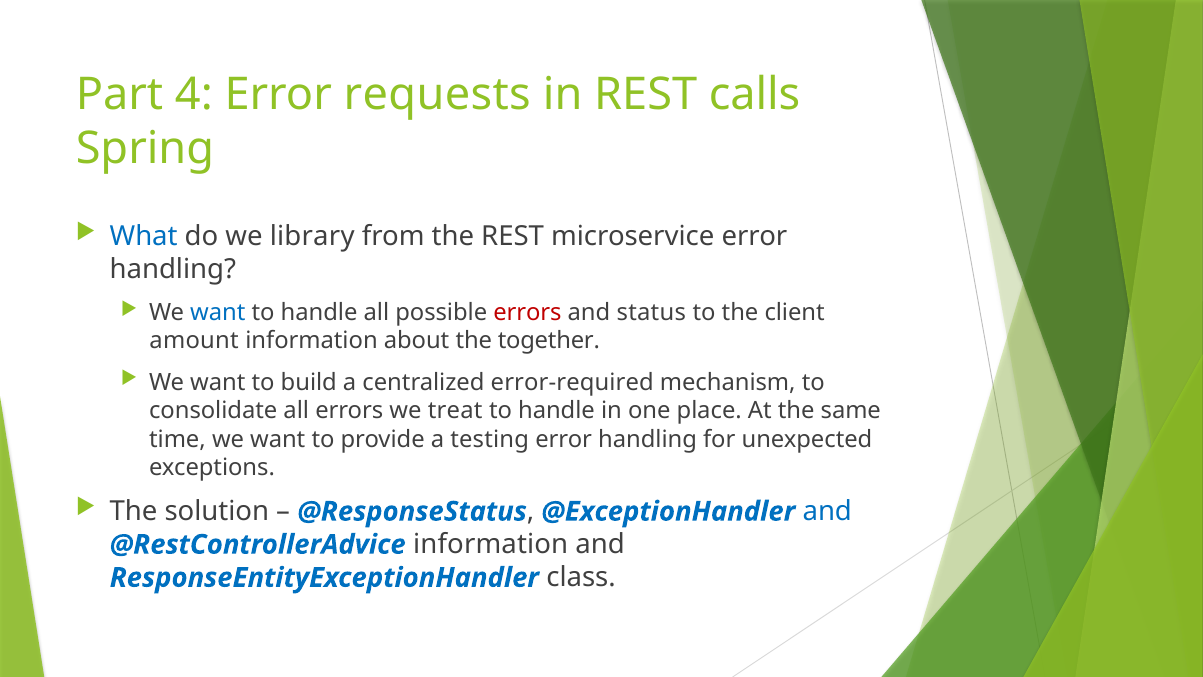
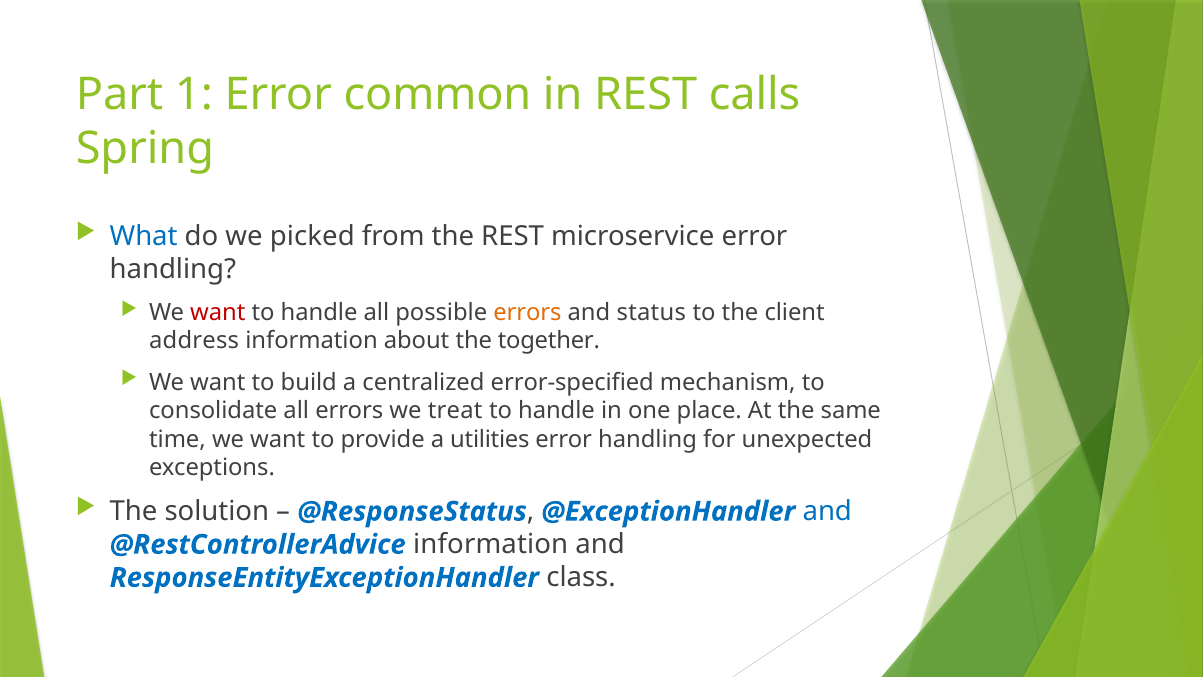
4: 4 -> 1 (194, 95)
requests: requests -> common (438, 95)
library: library -> picked (312, 236)
want colour: blue -> red (218, 312)
errors colour: red -> orange (527, 312)
amount: amount -> address (194, 341)
error-required: error-required -> error-specified (572, 382)
testing: testing -> utilities (490, 439)
